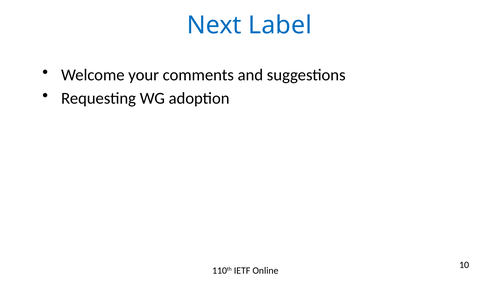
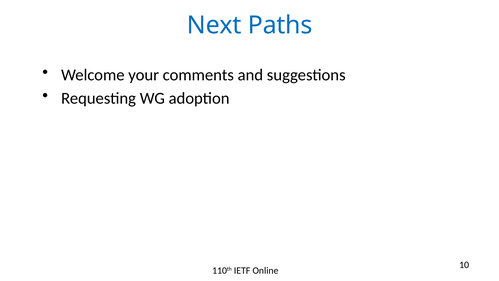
Label: Label -> Paths (280, 25)
